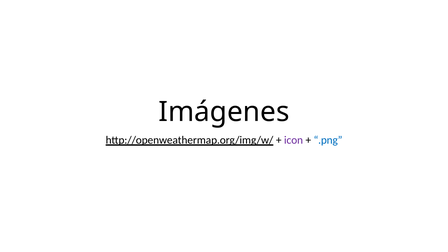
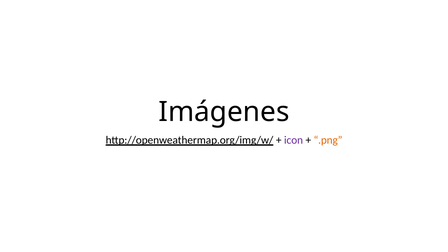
.png colour: blue -> orange (328, 140)
